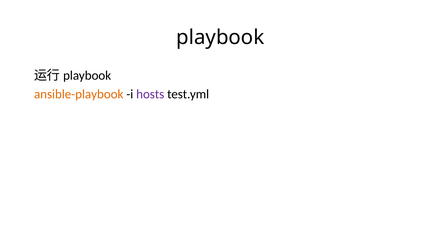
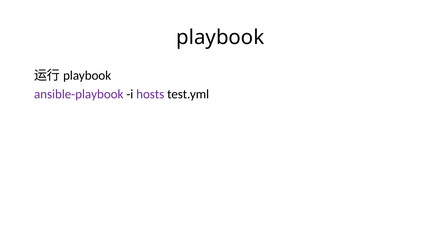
ansible-playbook colour: orange -> purple (79, 94)
